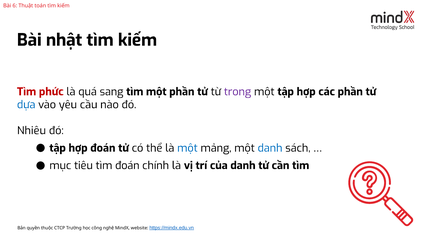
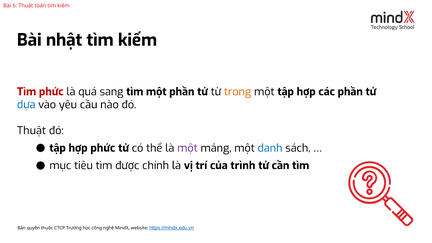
trong colour: purple -> orange (238, 92)
Nhiêu: Nhiêu -> Thuật (31, 131)
hợp đoán: đoán -> phức (103, 148)
một colour: blue -> purple (187, 148)
tìm đoán: đoán -> được (127, 165)
của danh: danh -> trình (243, 165)
